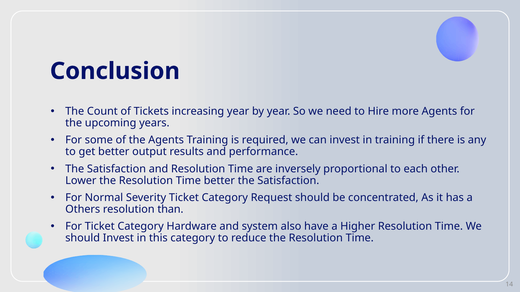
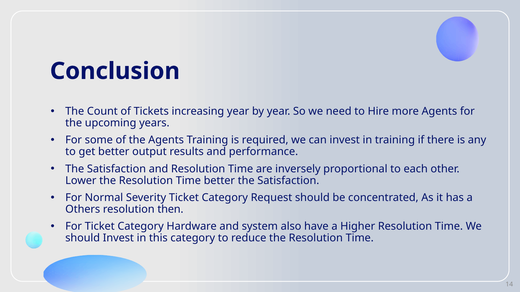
than: than -> then (170, 210)
